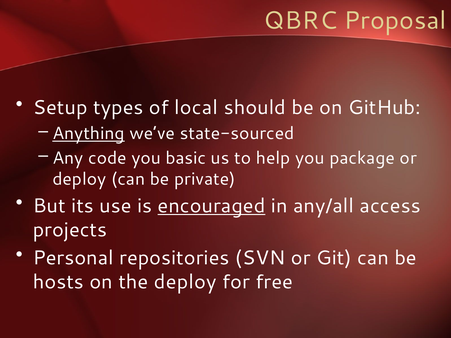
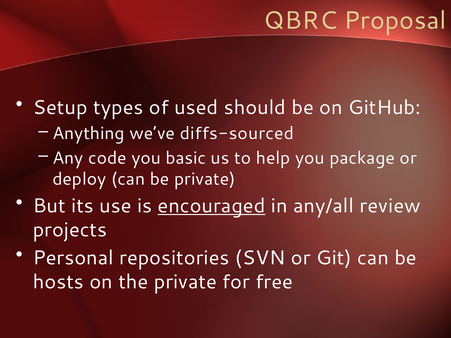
local: local -> used (196, 108)
Anything underline: present -> none (89, 134)
state-sourced: state-sourced -> diffs-sourced (237, 134)
access: access -> review (390, 206)
the deploy: deploy -> private (185, 282)
